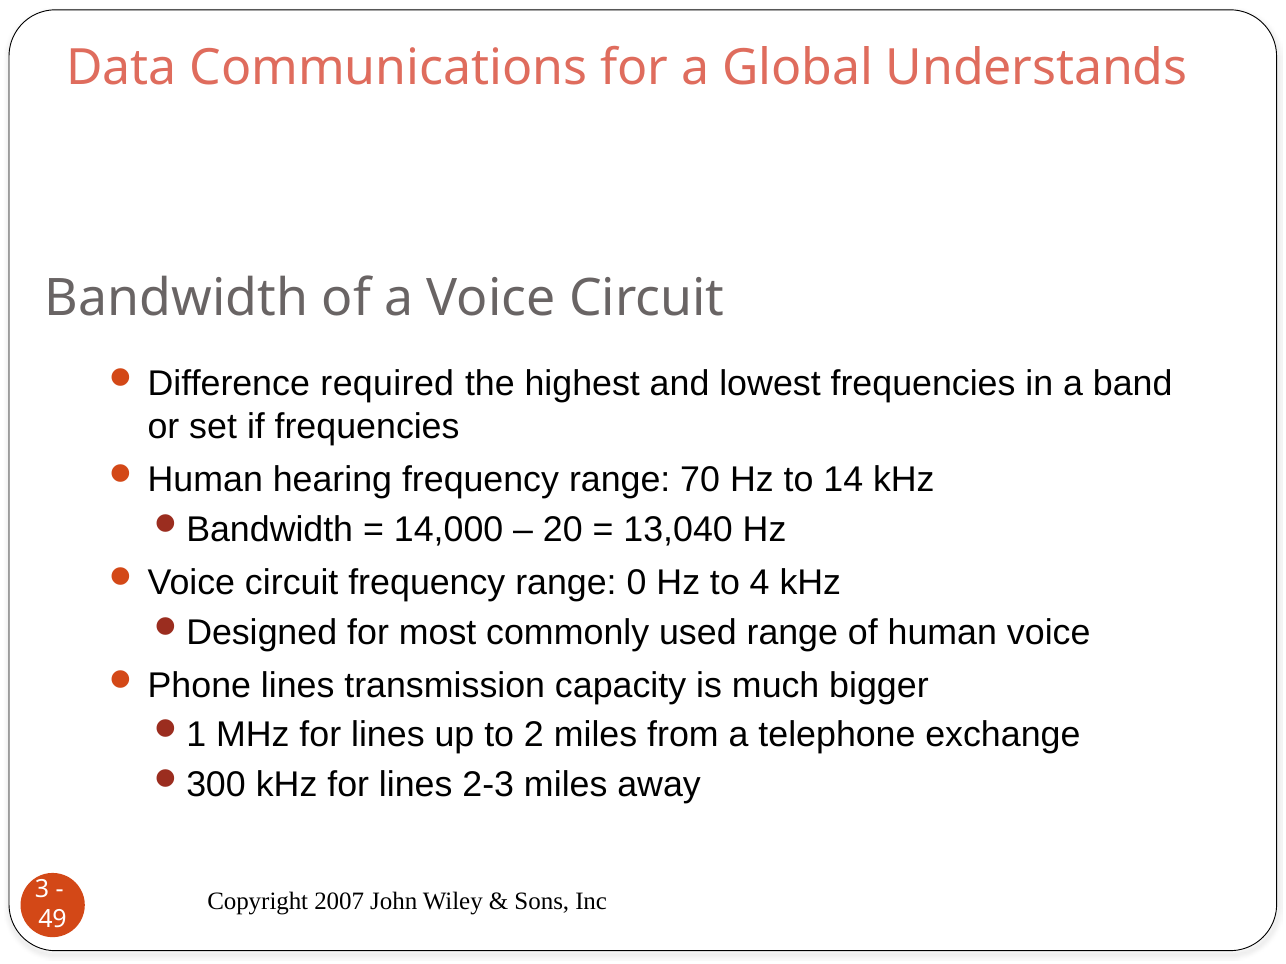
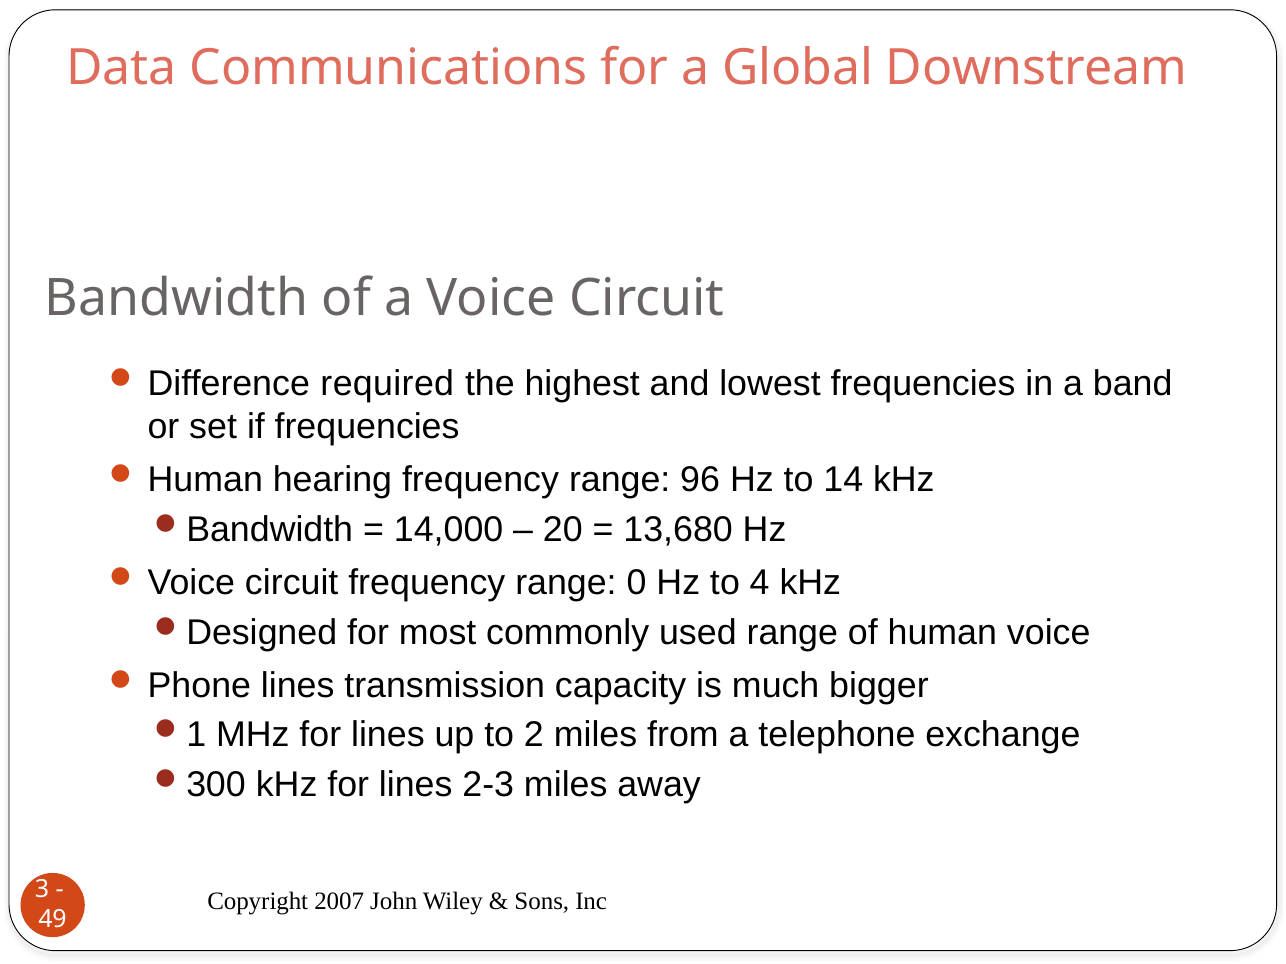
Understands: Understands -> Downstream (1037, 68)
70: 70 -> 96 (700, 480)
13,040: 13,040 -> 13,680 (678, 530)
